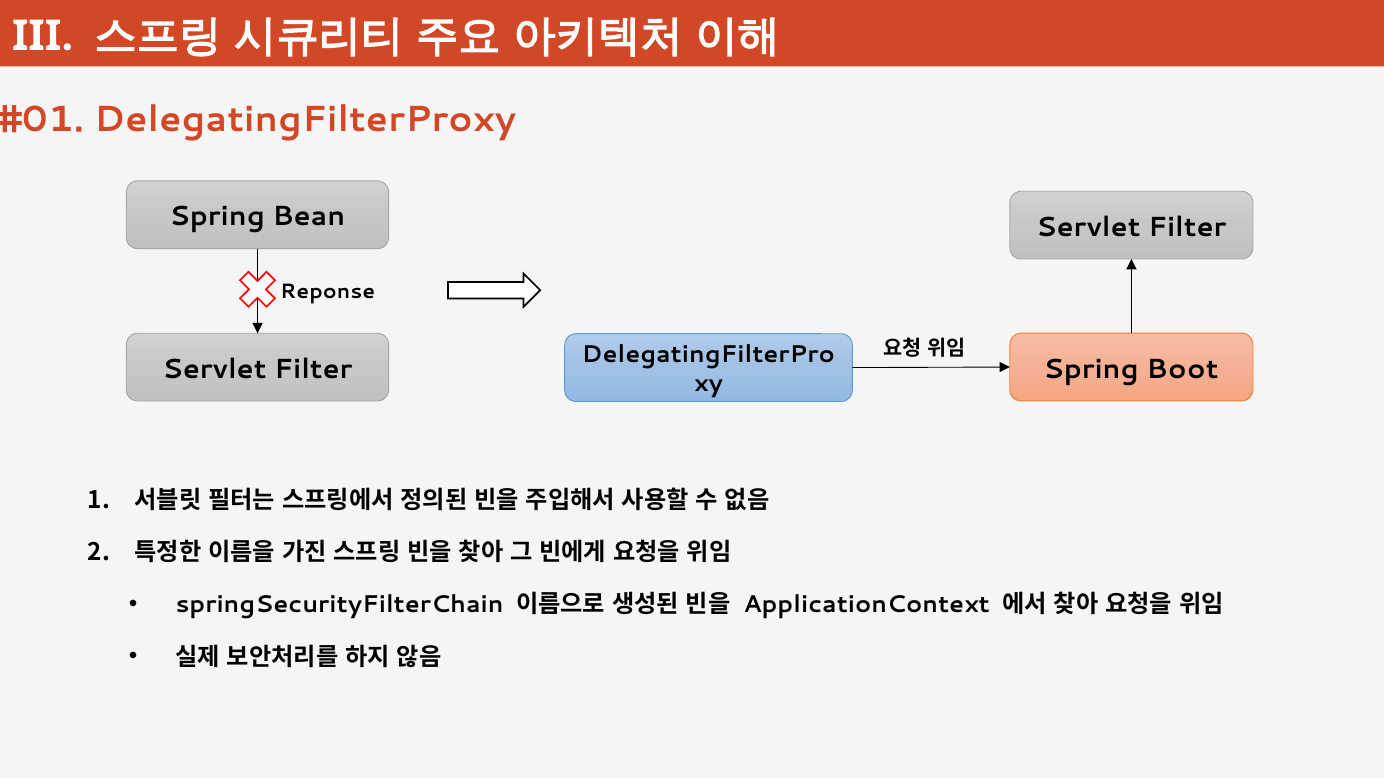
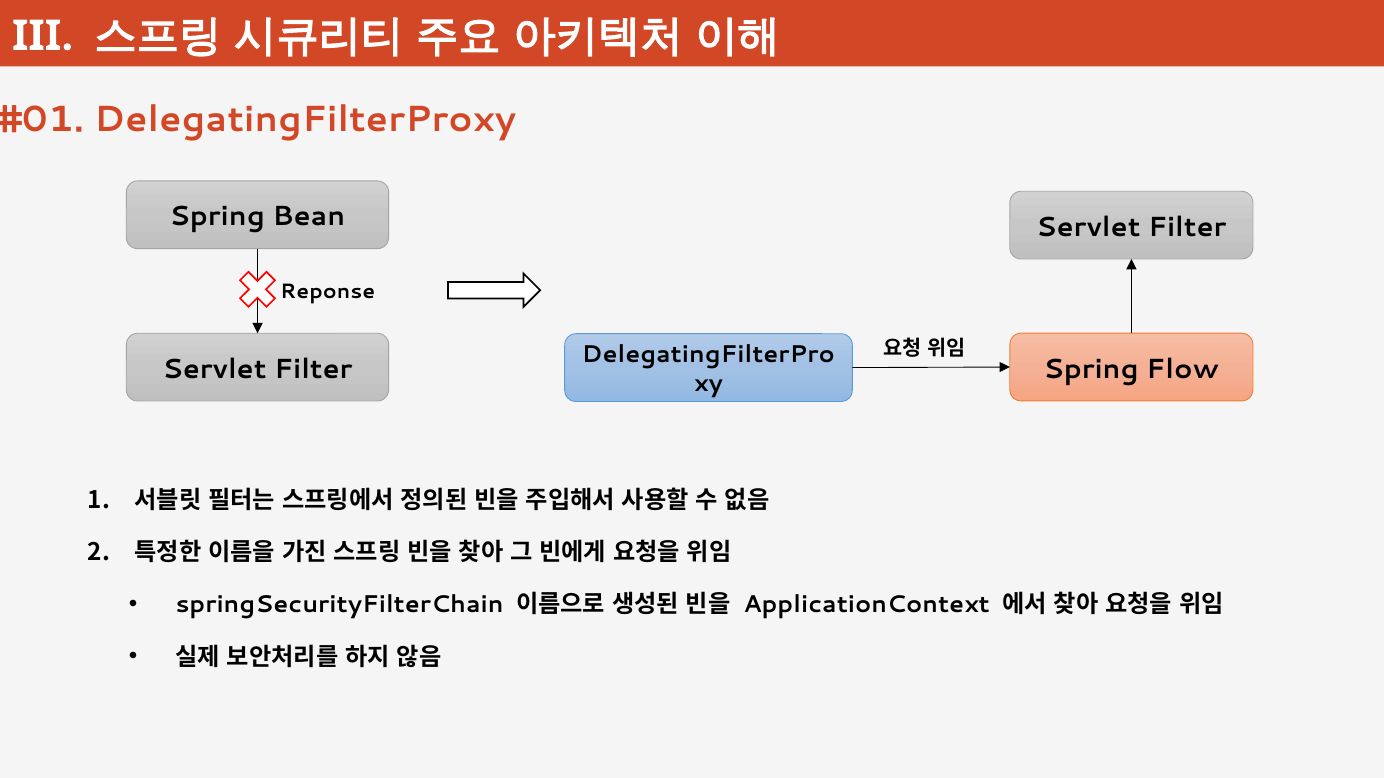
Boot: Boot -> Flow (1183, 369)
